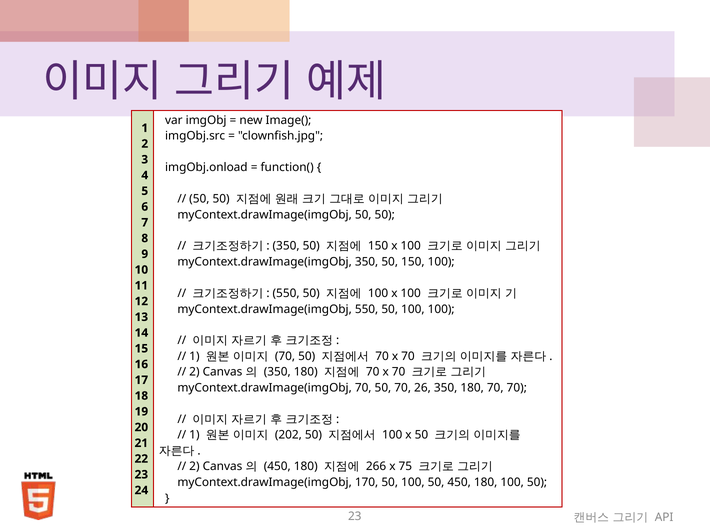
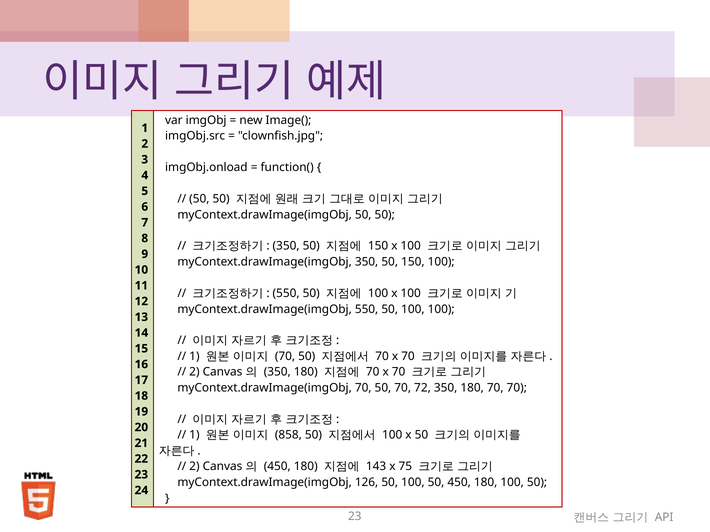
26: 26 -> 72 (422, 388)
202: 202 -> 858 (288, 435)
266: 266 -> 143 (376, 467)
170: 170 -> 126 (367, 483)
